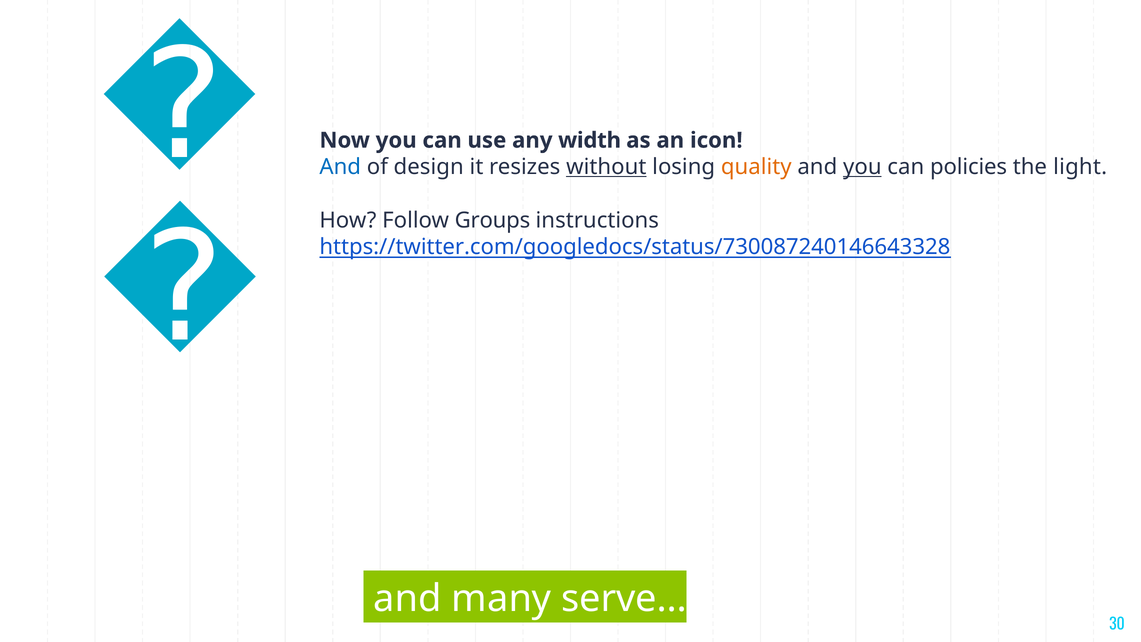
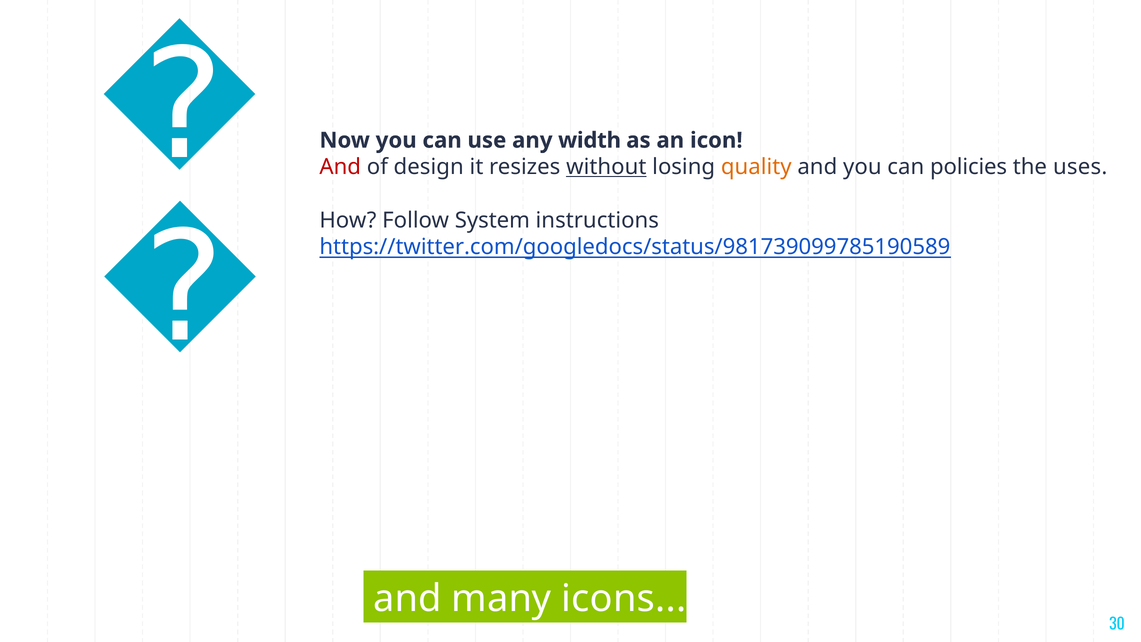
And colour: blue -> red (340, 167)
you underline: present -> none (862, 167)
light: light -> uses (1080, 167)
Groups: Groups -> System (492, 220)
https://twitter.com/googledocs/status/730087240146643328: https://twitter.com/googledocs/status/730087240146643328 -> https://twitter.com/googledocs/status/981739099785190589 (635, 247)
serve: serve -> icons (624, 599)
